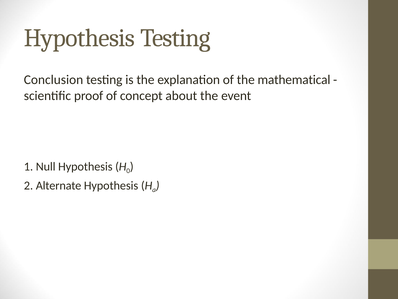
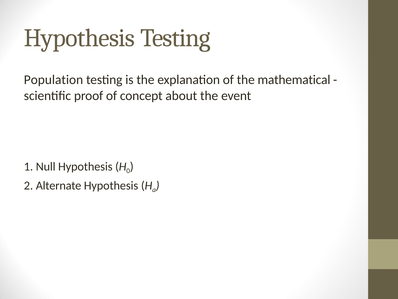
Conclusion: Conclusion -> Population (54, 80)
